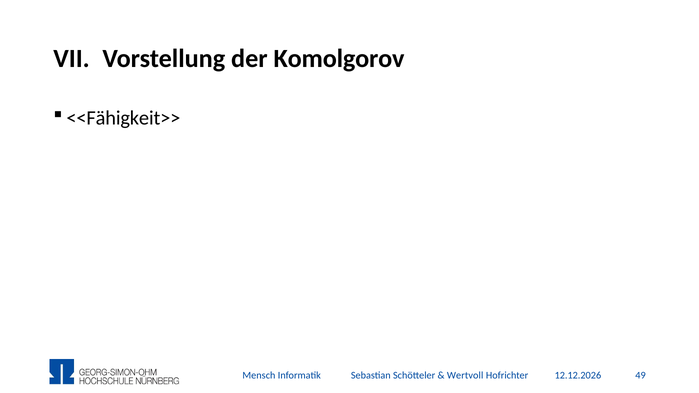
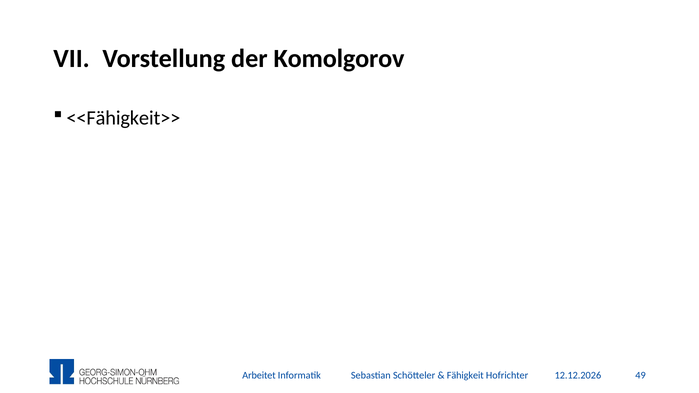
Mensch: Mensch -> Arbeitet (259, 375)
Wertvoll: Wertvoll -> Fähigkeit (465, 375)
